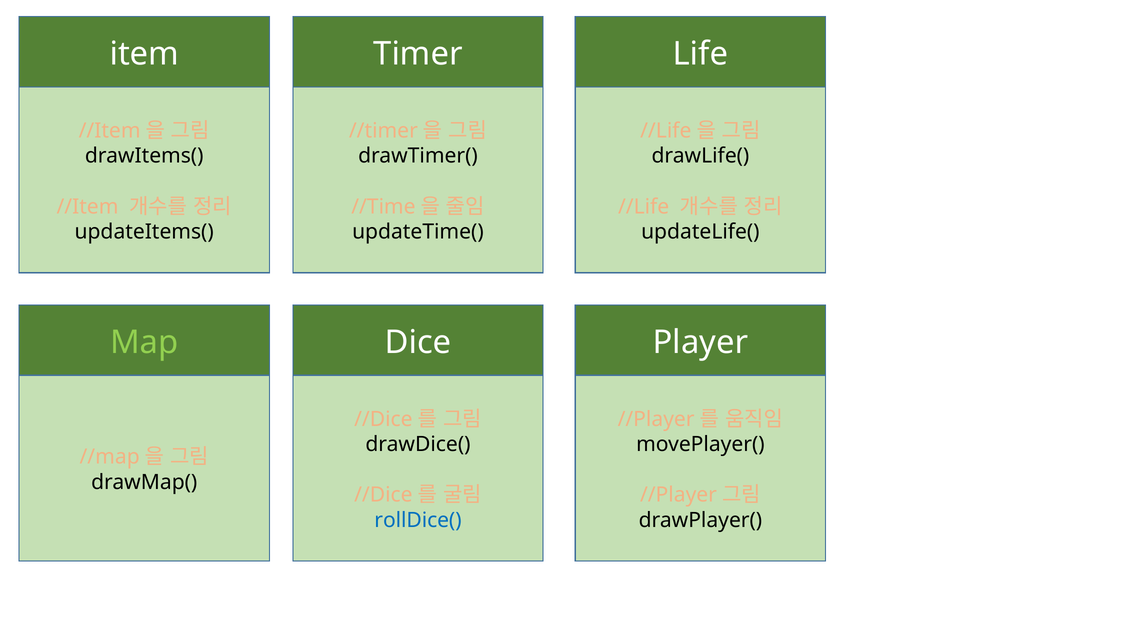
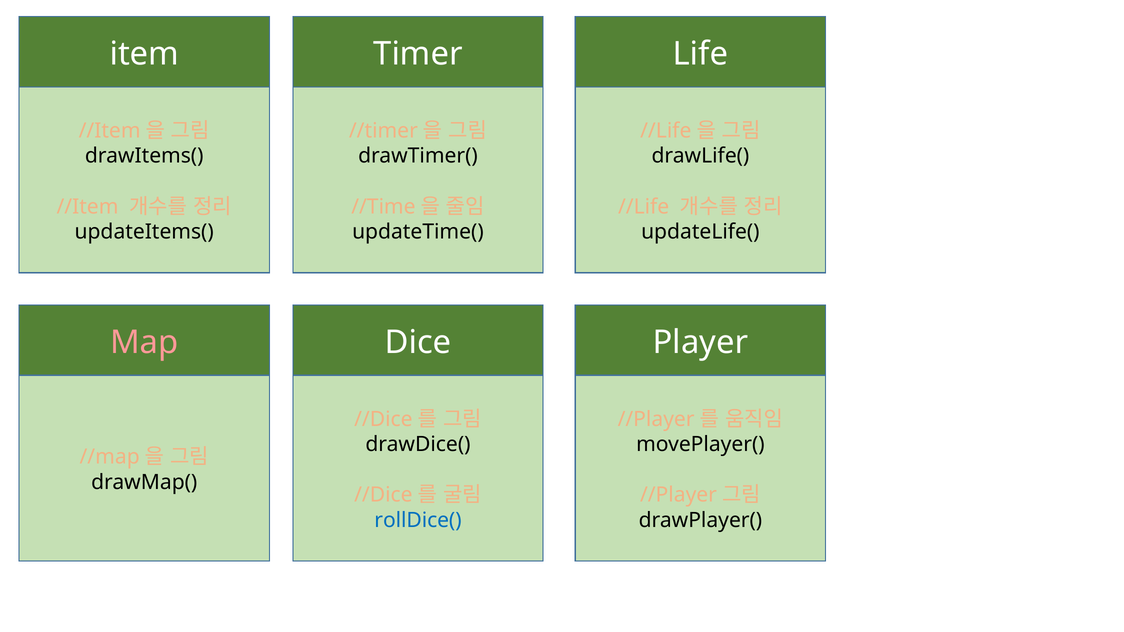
Map colour: light green -> pink (144, 343)
